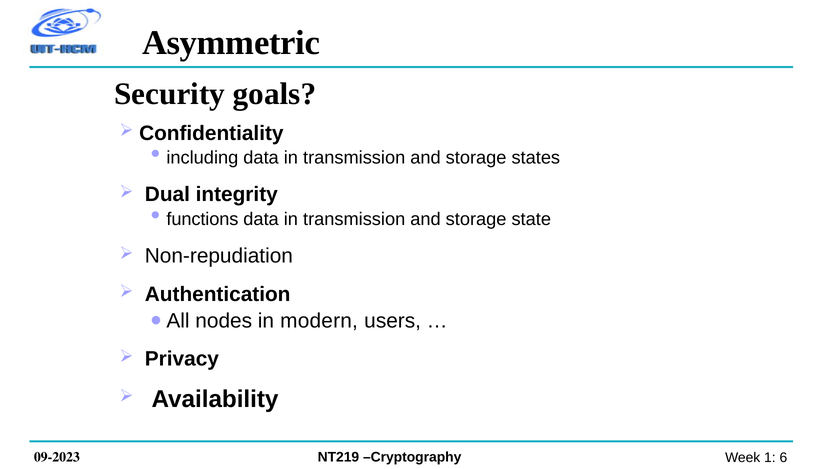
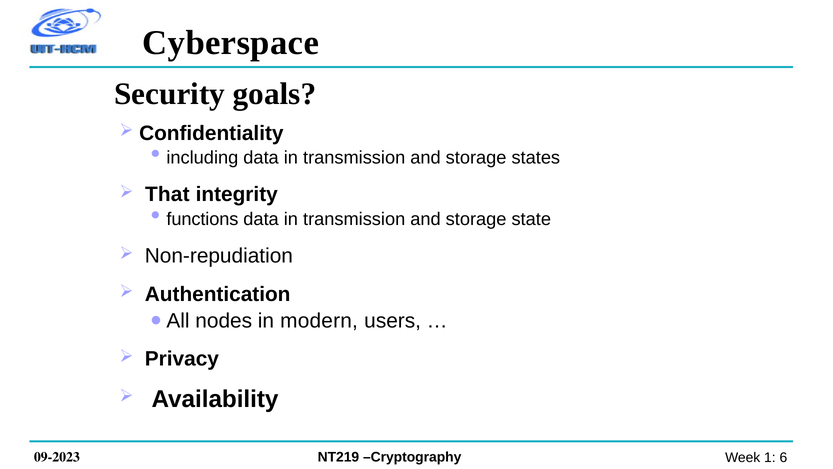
Asymmetric: Asymmetric -> Cyberspace (231, 43)
Dual: Dual -> That (167, 194)
